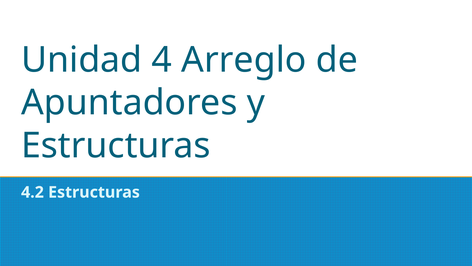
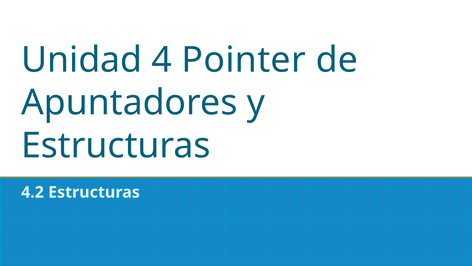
Arreglo: Arreglo -> Pointer (244, 60)
